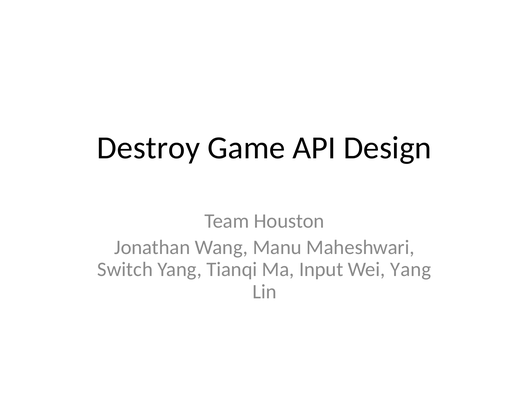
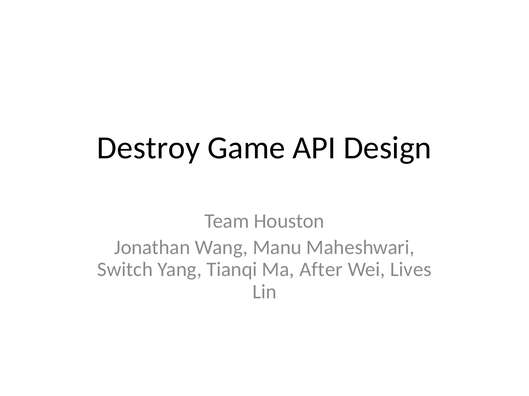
Input: Input -> After (321, 270)
Wei Yang: Yang -> Lives (411, 270)
